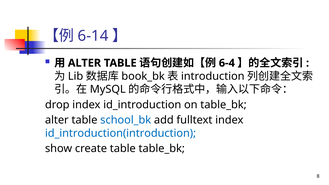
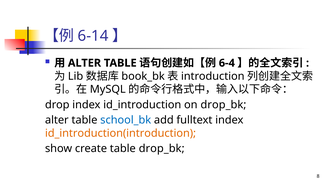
on table_bk: table_bk -> drop_bk (223, 105)
id_introduction(introduction colour: blue -> orange (121, 133)
table table_bk: table_bk -> drop_bk (162, 149)
